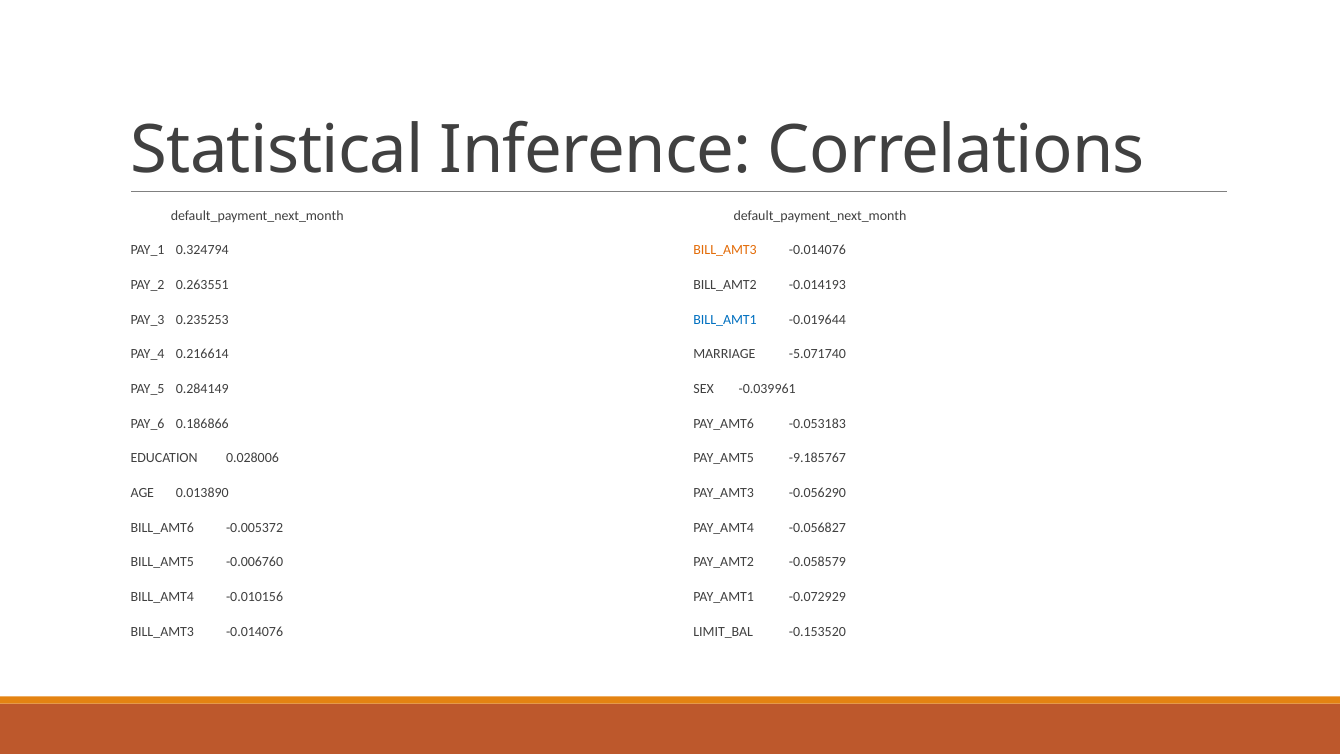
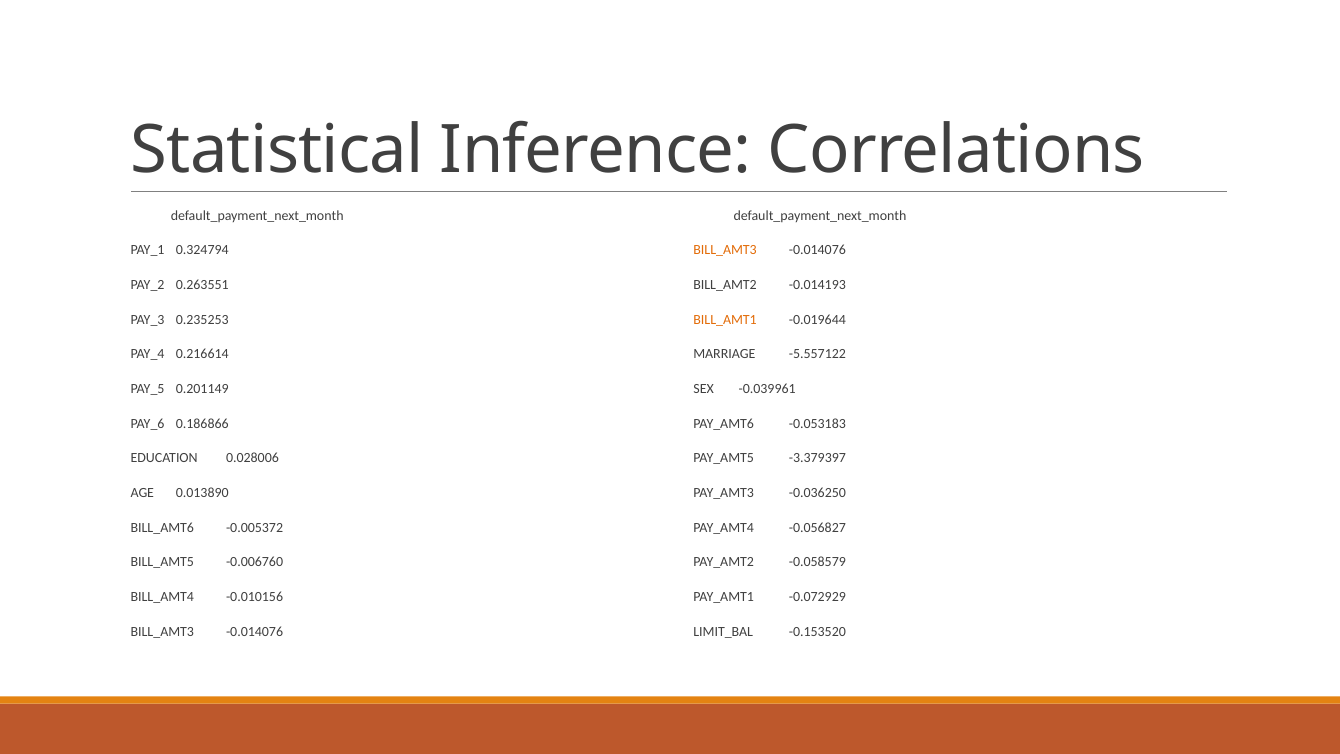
BILL_AMT1 colour: blue -> orange (725, 319)
-5.071740: -5.071740 -> -5.557122 (817, 354)
0.284149: 0.284149 -> 0.201149 (202, 389)
-9.185767: -9.185767 -> -3.379397 (817, 458)
-0.056290: -0.056290 -> -0.036250 (817, 493)
